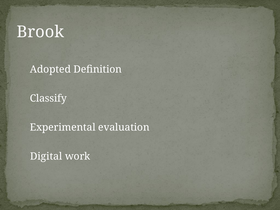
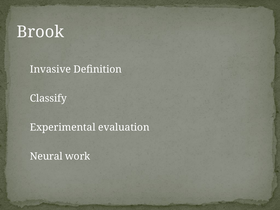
Adopted: Adopted -> Invasive (50, 69)
Digital: Digital -> Neural (46, 156)
